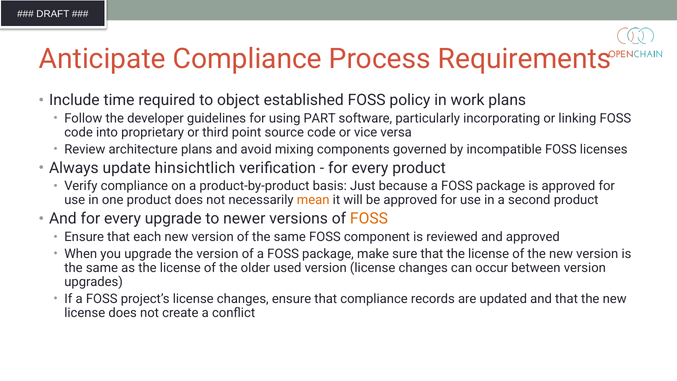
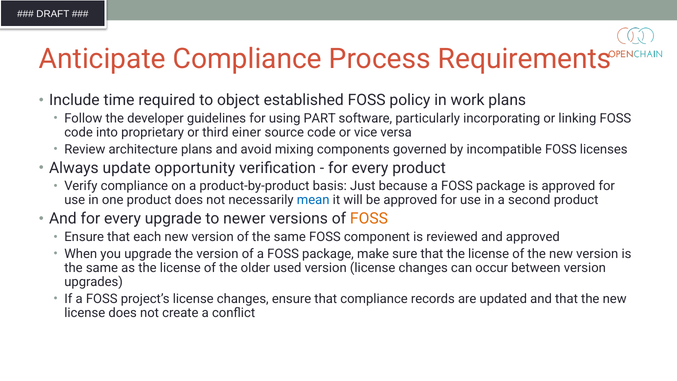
point: point -> einer (247, 132)
hinsichtlich: hinsichtlich -> opportunity (195, 168)
mean colour: orange -> blue (313, 200)
